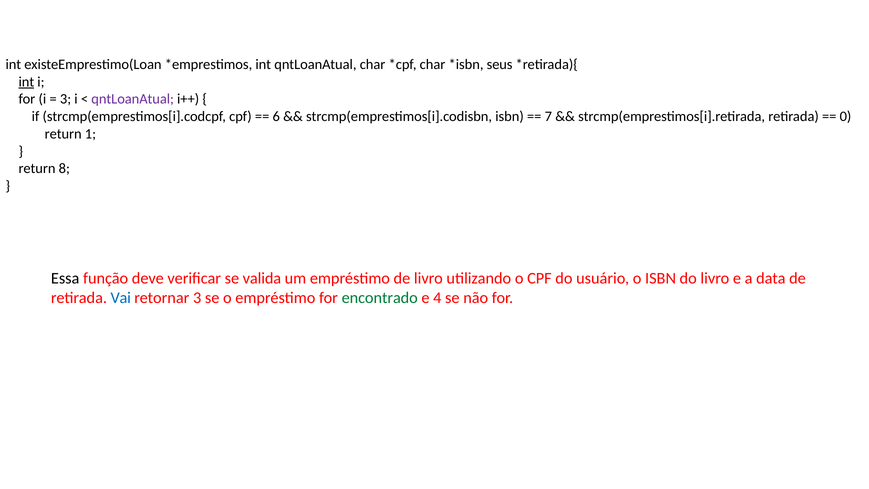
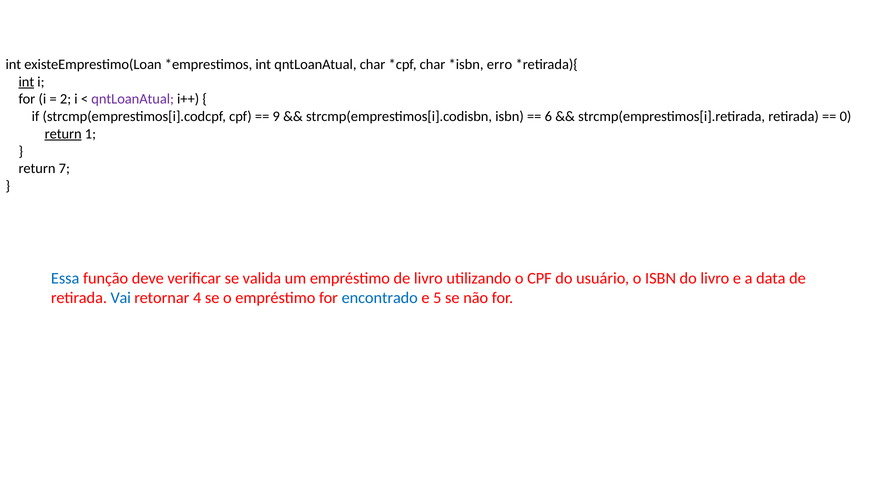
seus: seus -> erro (499, 64)
3: 3 -> 2 (66, 99)
6: 6 -> 9 (276, 116)
7: 7 -> 6 (548, 116)
return underline: none -> present (63, 134)
8: 8 -> 7 (64, 169)
Essa colour: black -> blue (65, 278)
retornar 3: 3 -> 4 (197, 298)
encontrado colour: green -> blue (380, 298)
4: 4 -> 5 (437, 298)
